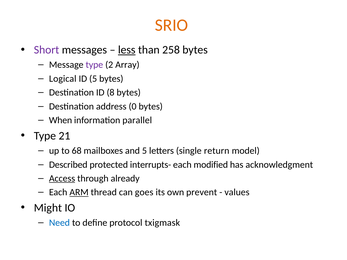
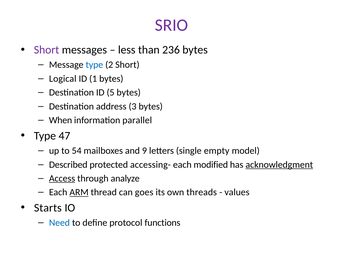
SRIO colour: orange -> purple (172, 25)
less underline: present -> none (127, 50)
258: 258 -> 236 (171, 50)
type colour: purple -> blue (94, 65)
2 Array: Array -> Short (127, 65)
ID 5: 5 -> 1 (93, 79)
8: 8 -> 5 (111, 93)
0: 0 -> 3 (133, 107)
21: 21 -> 47 (64, 136)
68: 68 -> 54 (77, 151)
and 5: 5 -> 9 (144, 151)
return: return -> empty (217, 151)
interrupts-: interrupts- -> accessing- (150, 165)
acknowledgment underline: none -> present (279, 165)
already: already -> analyze (125, 179)
prevent: prevent -> threads (202, 192)
Might: Might -> Starts (48, 208)
txigmask: txigmask -> functions (162, 223)
